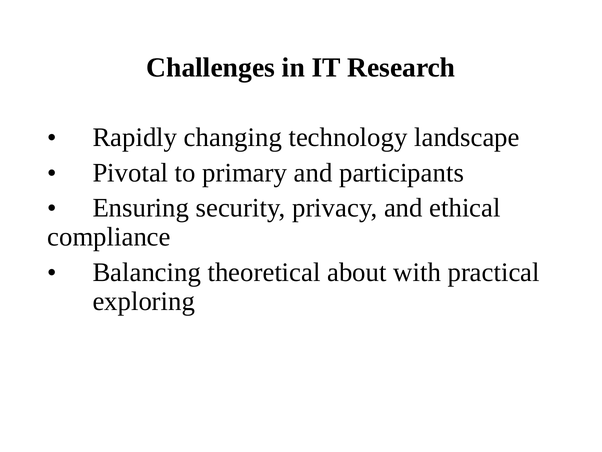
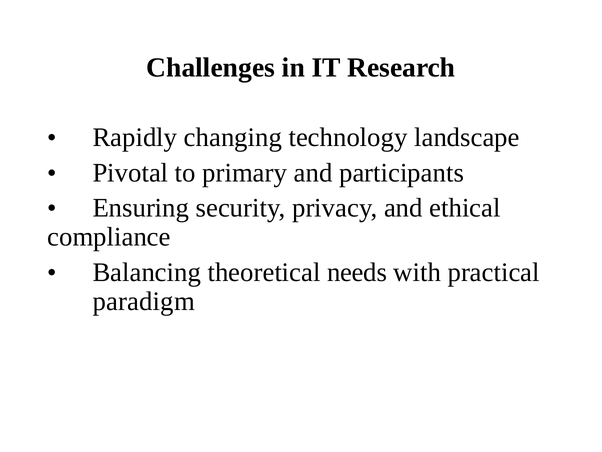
about: about -> needs (357, 272)
exploring: exploring -> paradigm (144, 301)
